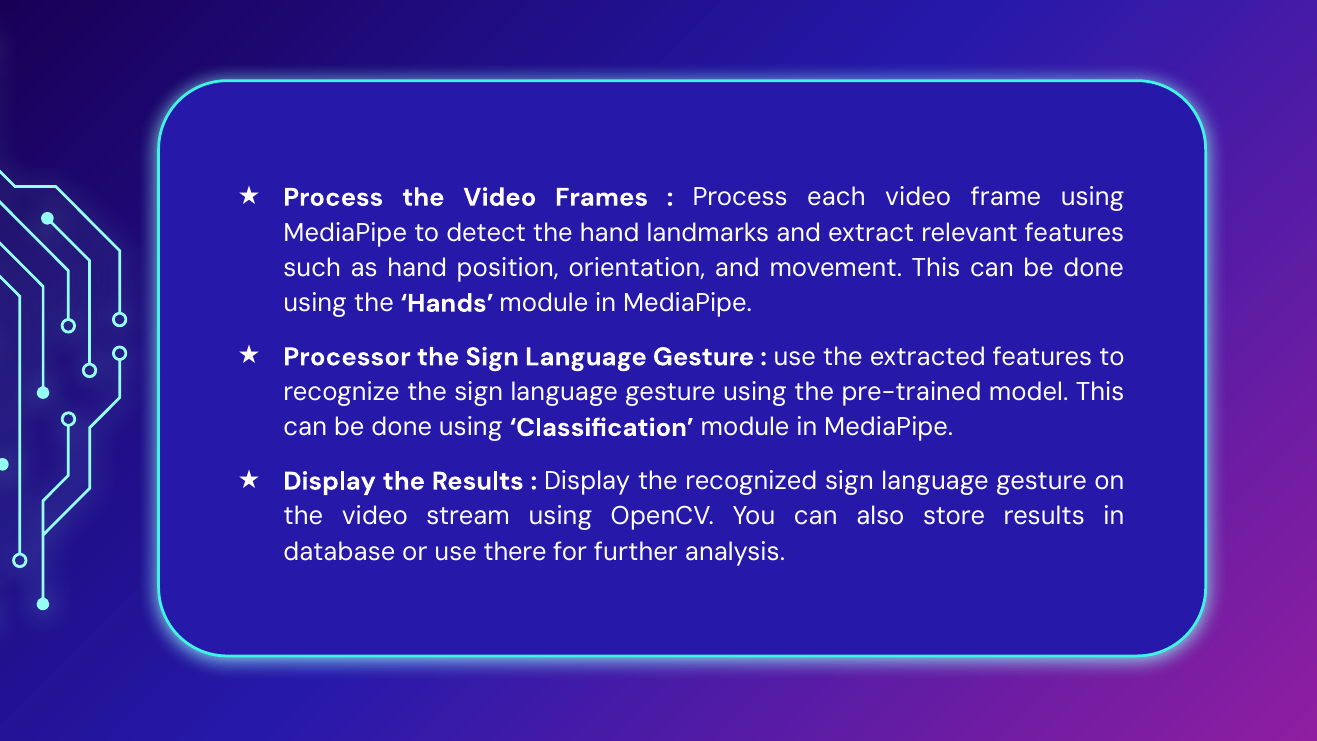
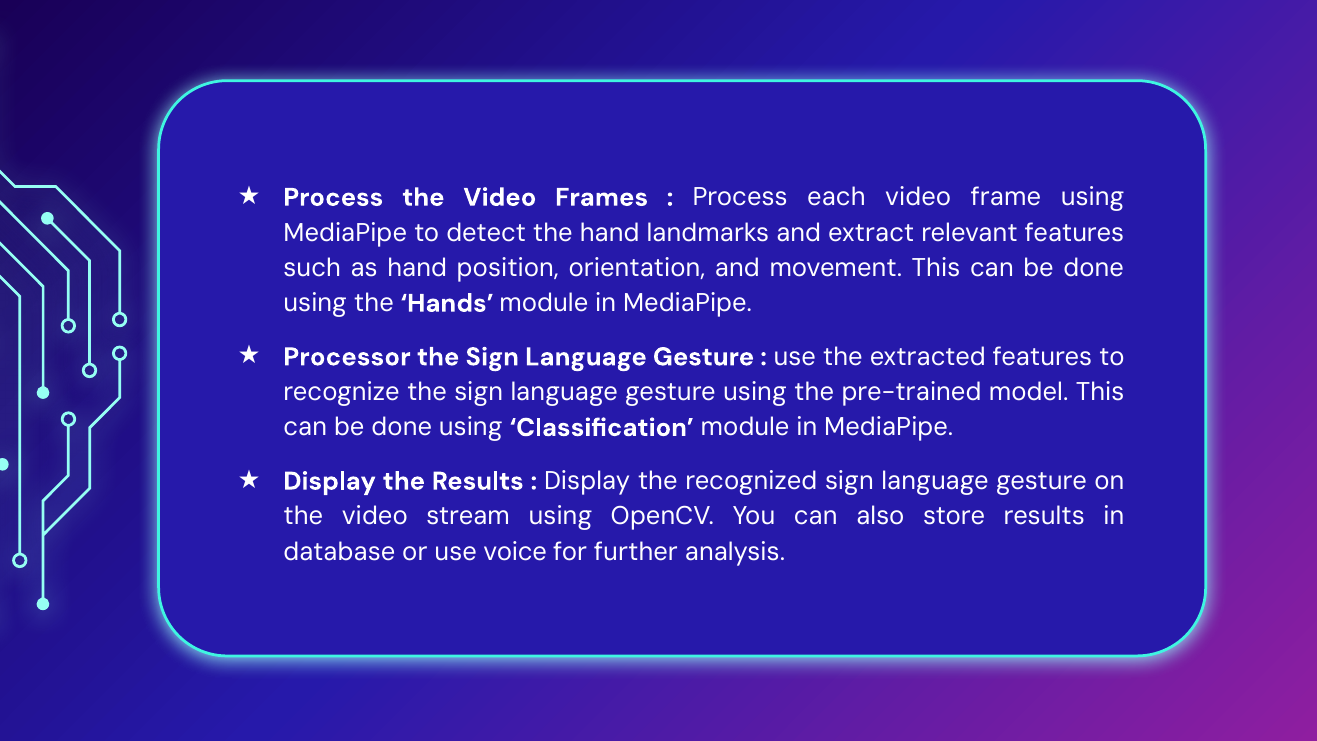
there: there -> voice (515, 552)
